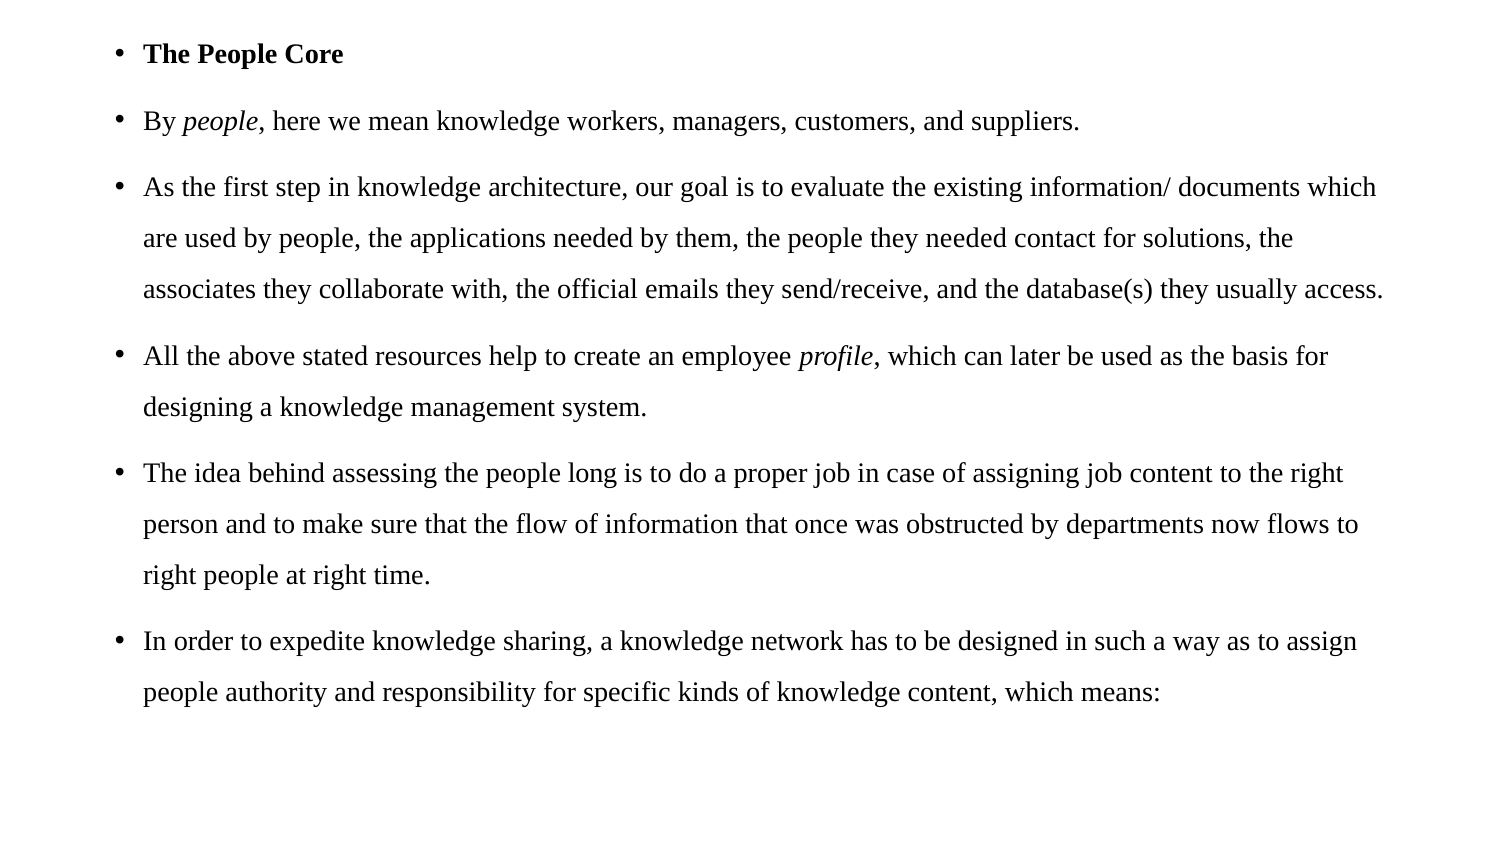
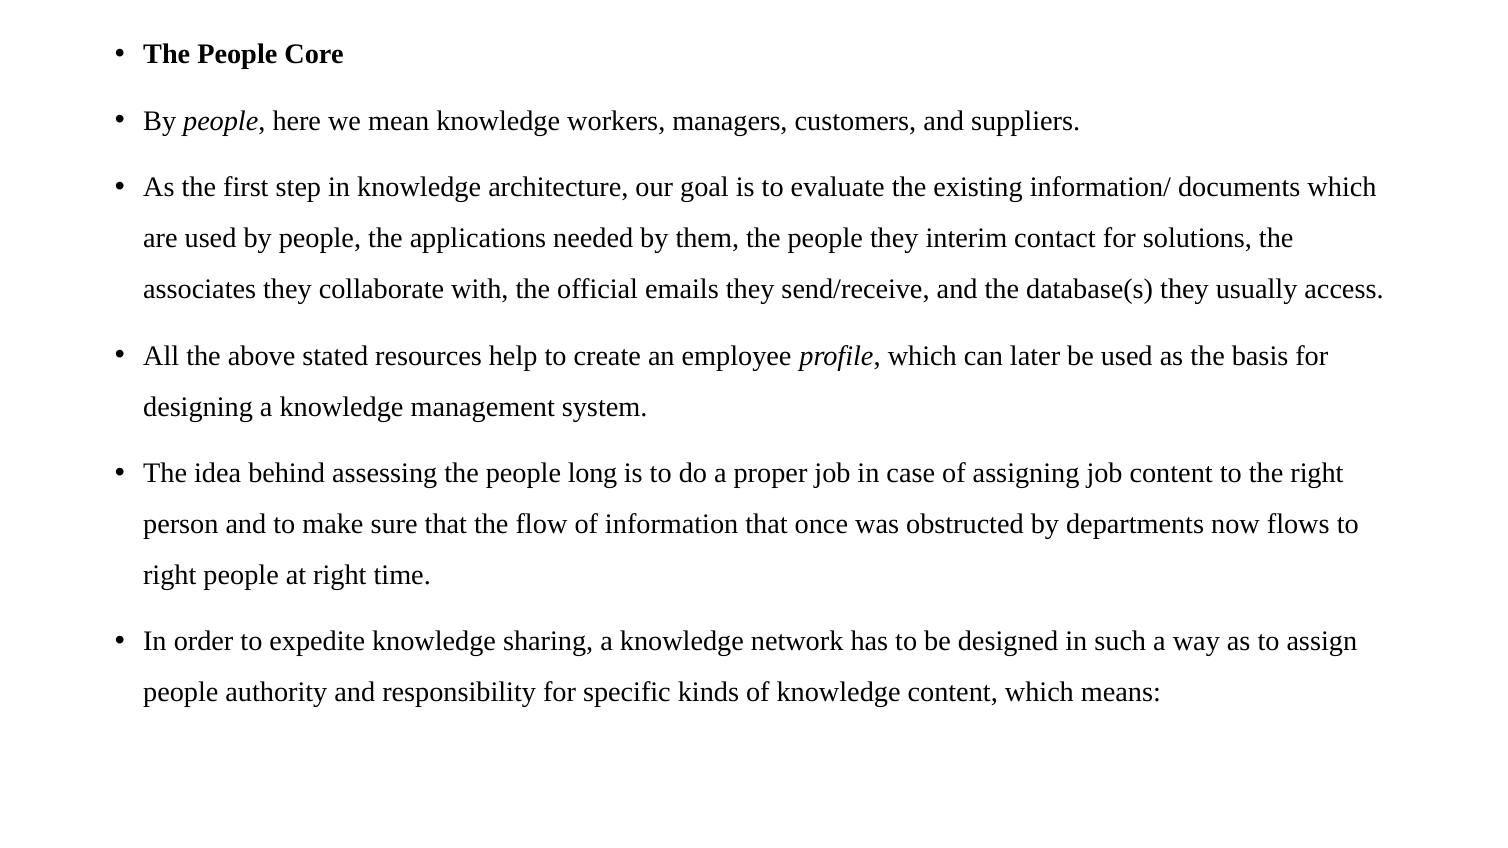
they needed: needed -> interim (966, 238)
